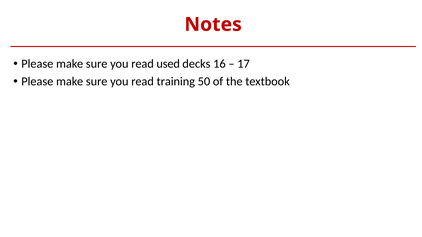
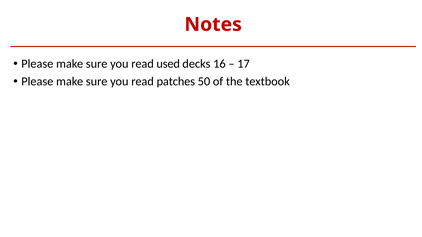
training: training -> patches (176, 82)
